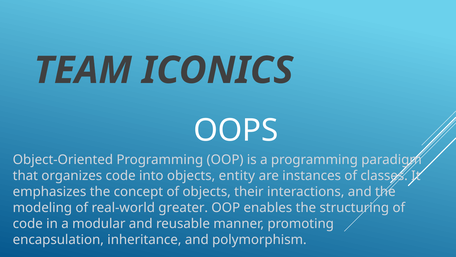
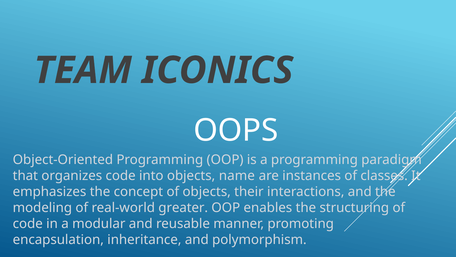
entity: entity -> name (237, 176)
